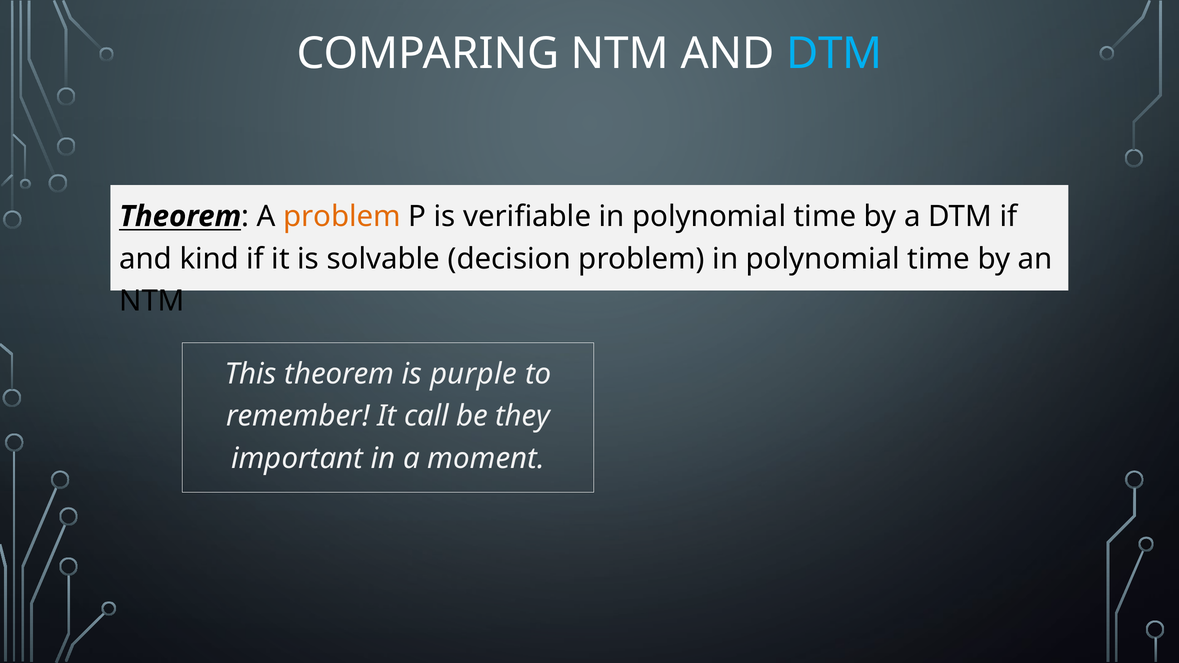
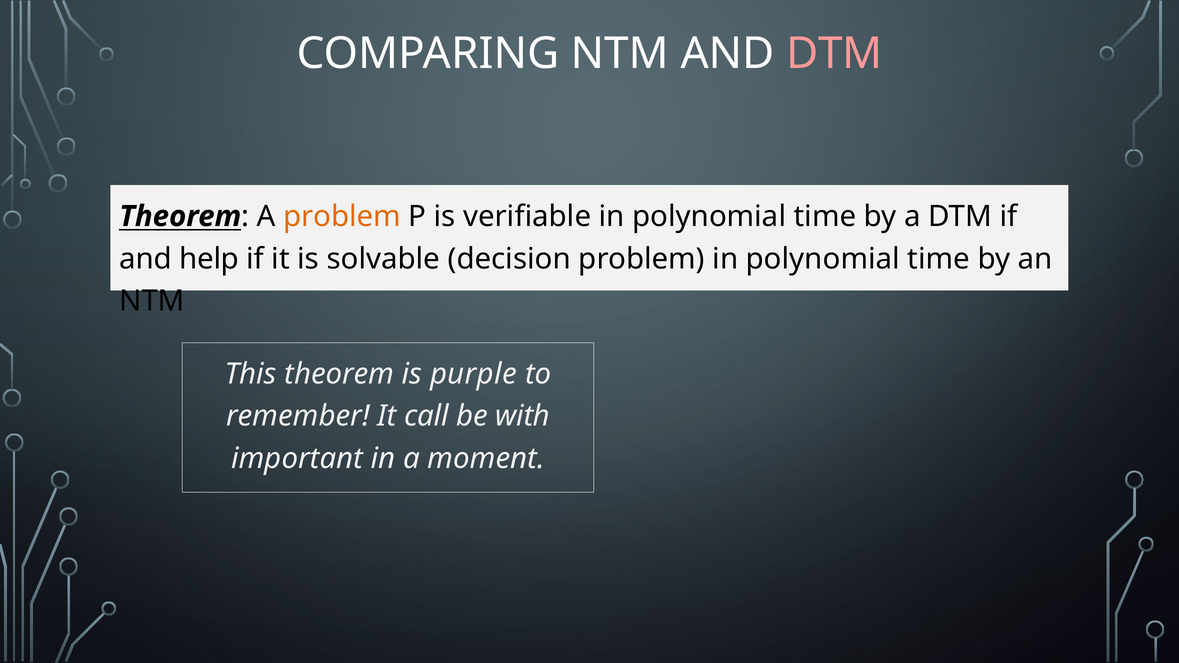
DTM colour: light blue -> pink (834, 53)
kind: kind -> help (209, 259)
they: they -> with (523, 416)
